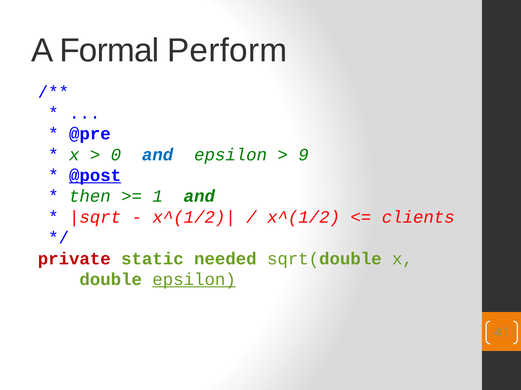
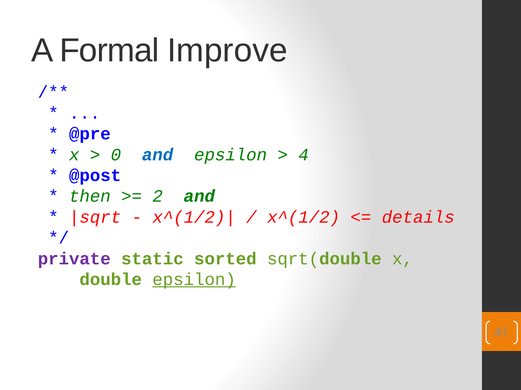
Perform: Perform -> Improve (227, 51)
9: 9 -> 4 (304, 155)
@post underline: present -> none (95, 176)
1: 1 -> 2 (158, 197)
clients: clients -> details (418, 217)
private colour: red -> purple (74, 259)
needed: needed -> sorted (225, 259)
